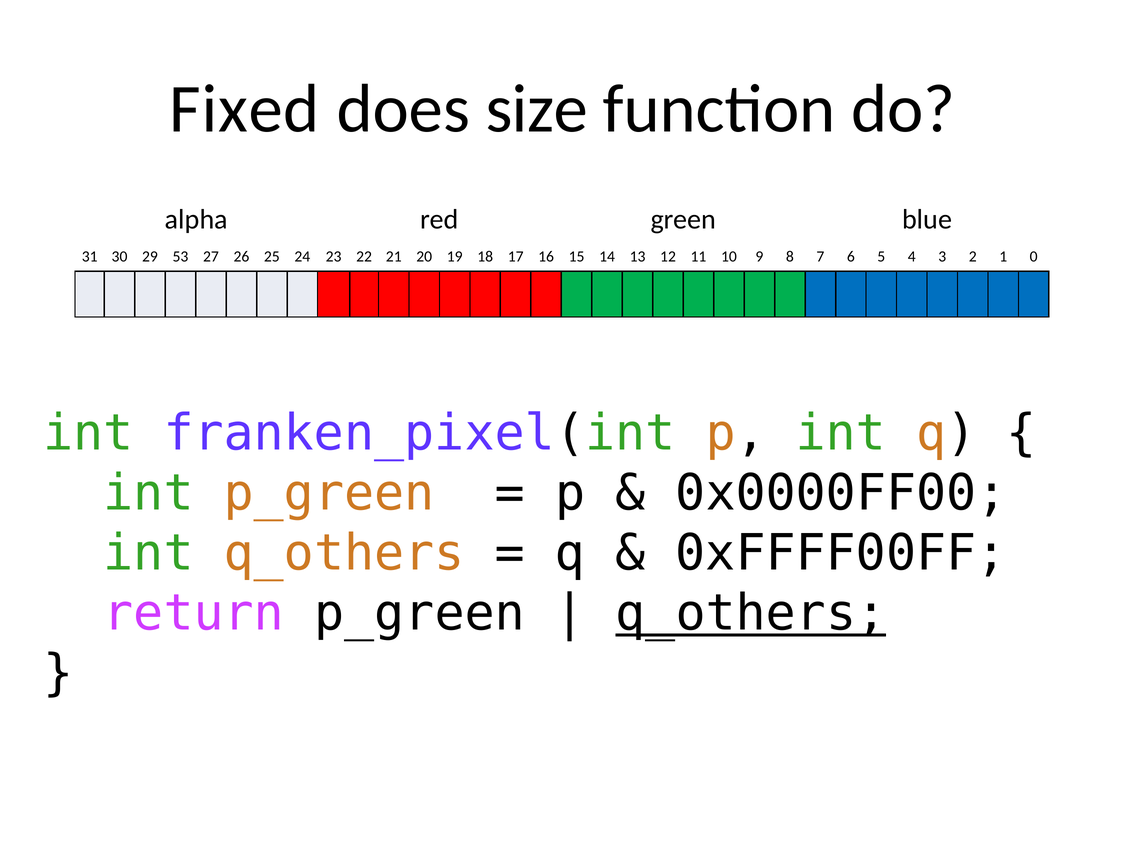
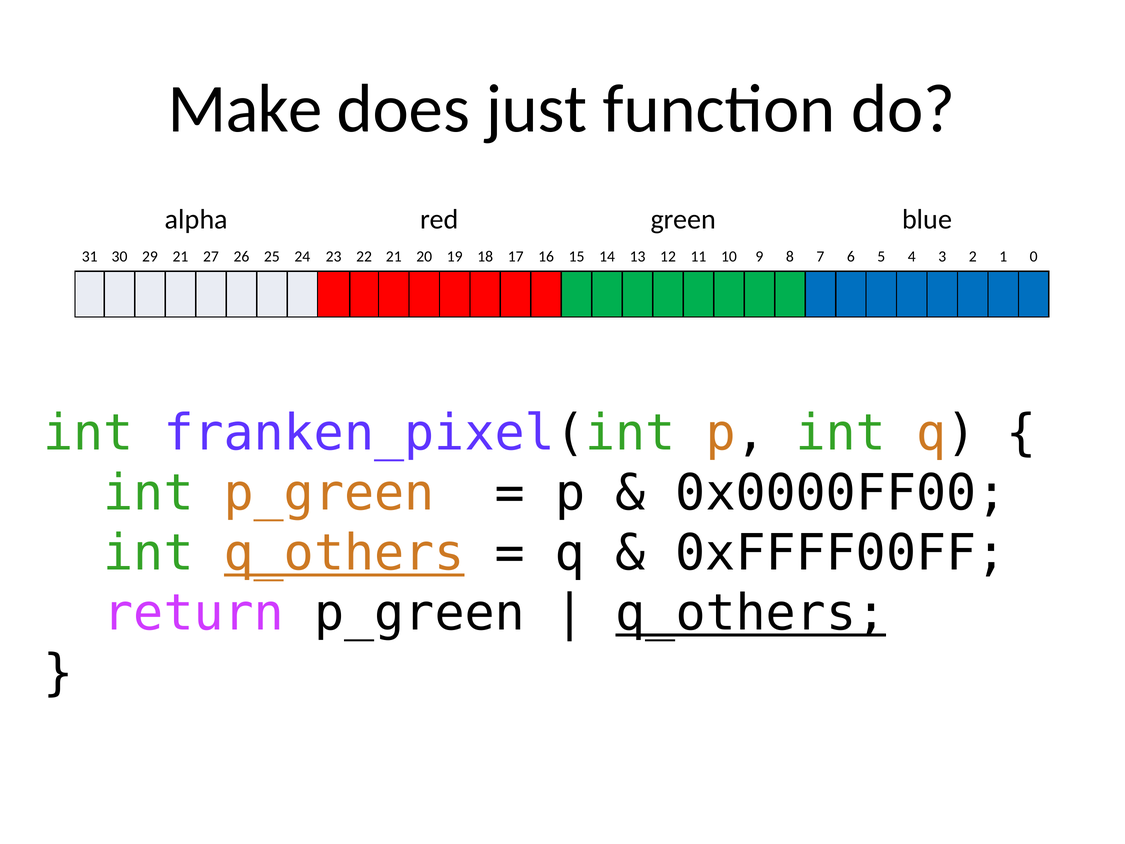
Fixed: Fixed -> Make (245, 109)
size: size -> just (536, 109)
29 53: 53 -> 21 (180, 256)
q_others underline: none -> present (344, 553)
